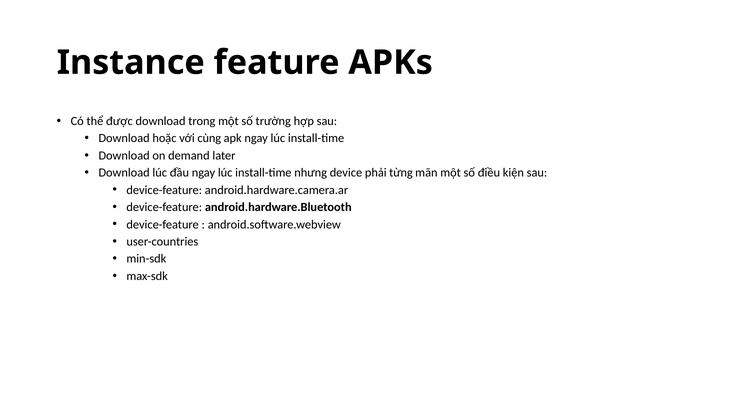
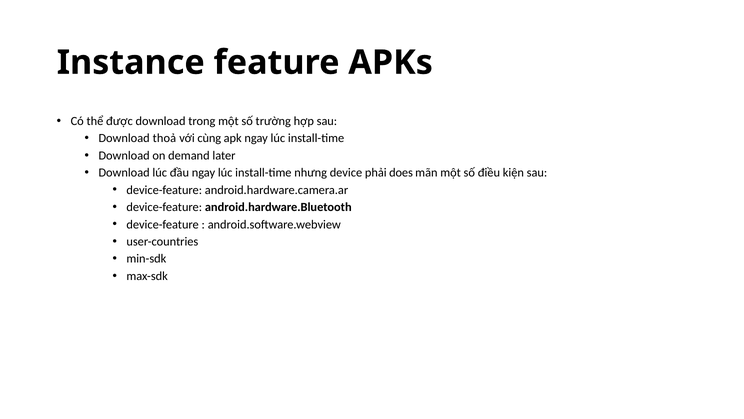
hoặc: hoặc -> thoả (164, 138)
từng: từng -> does (401, 172)
